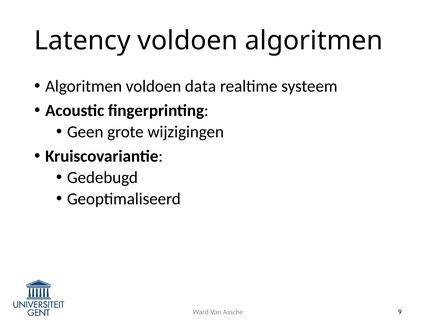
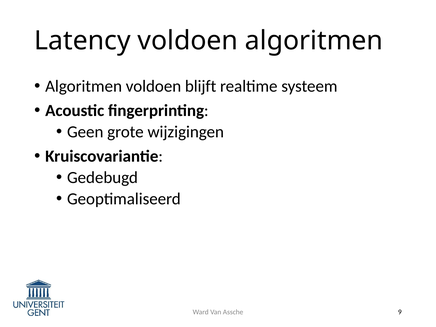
data: data -> blijft (201, 86)
